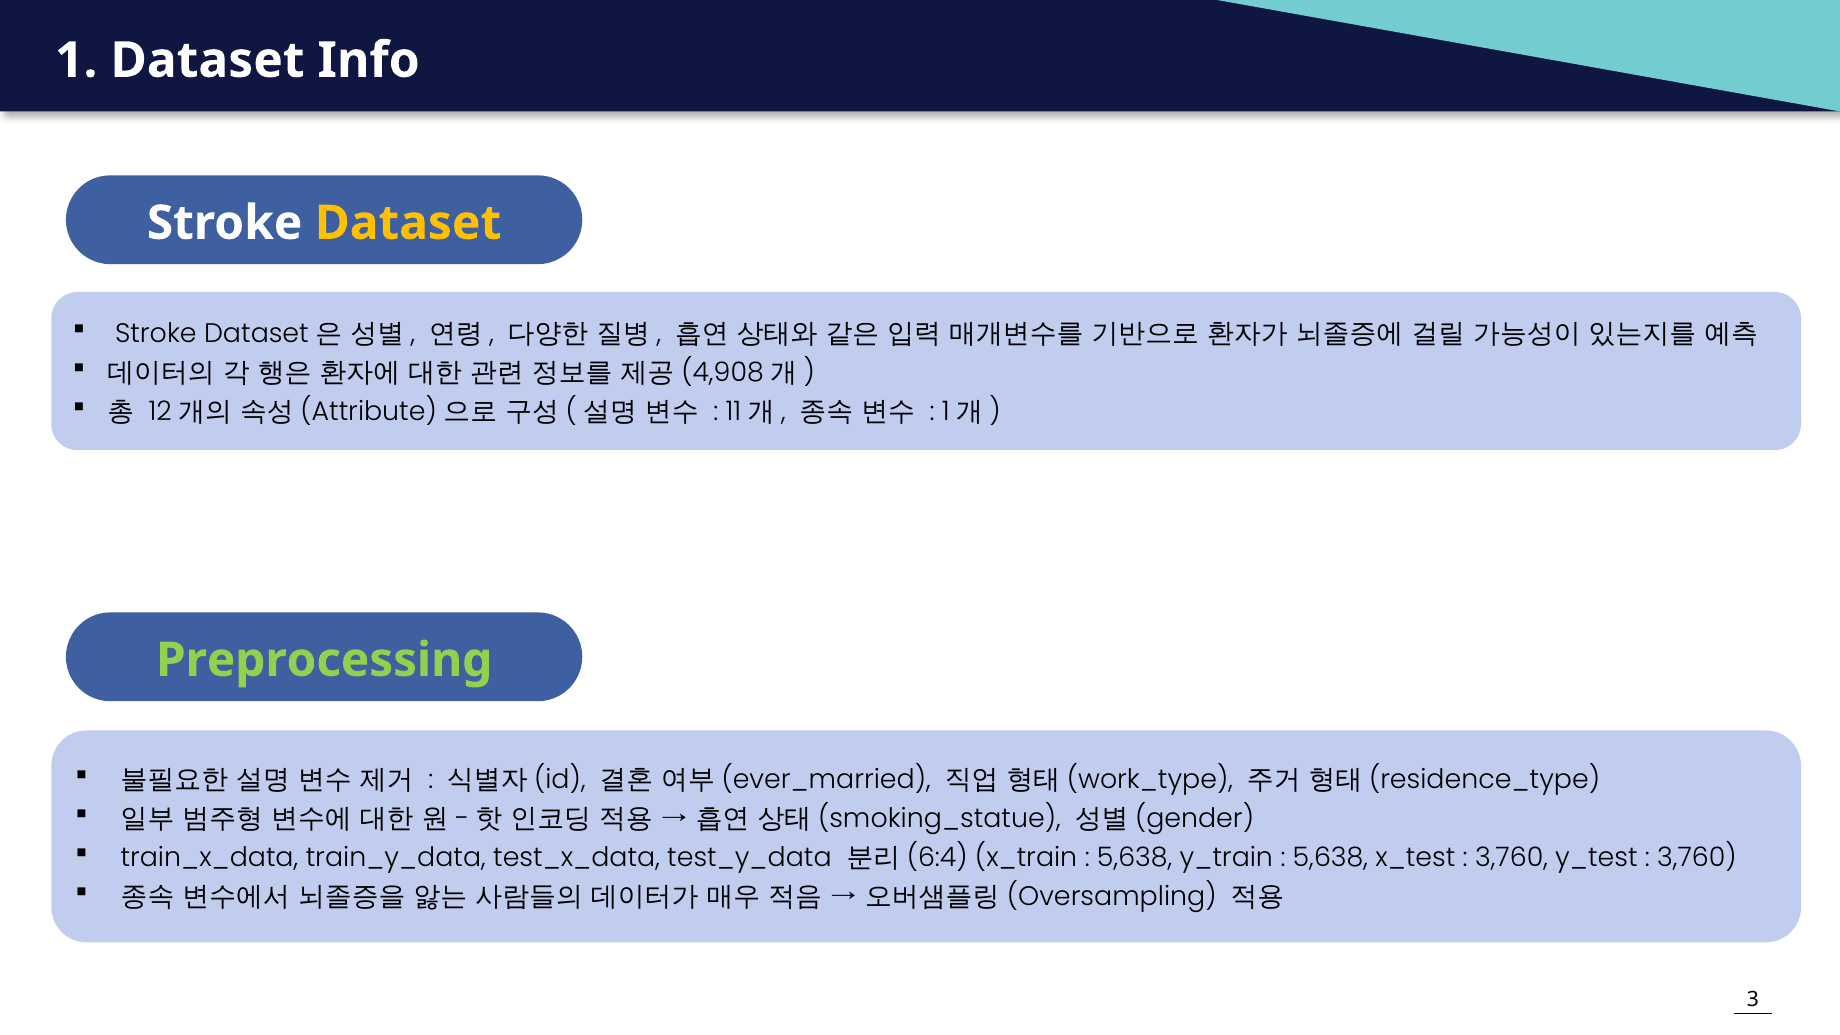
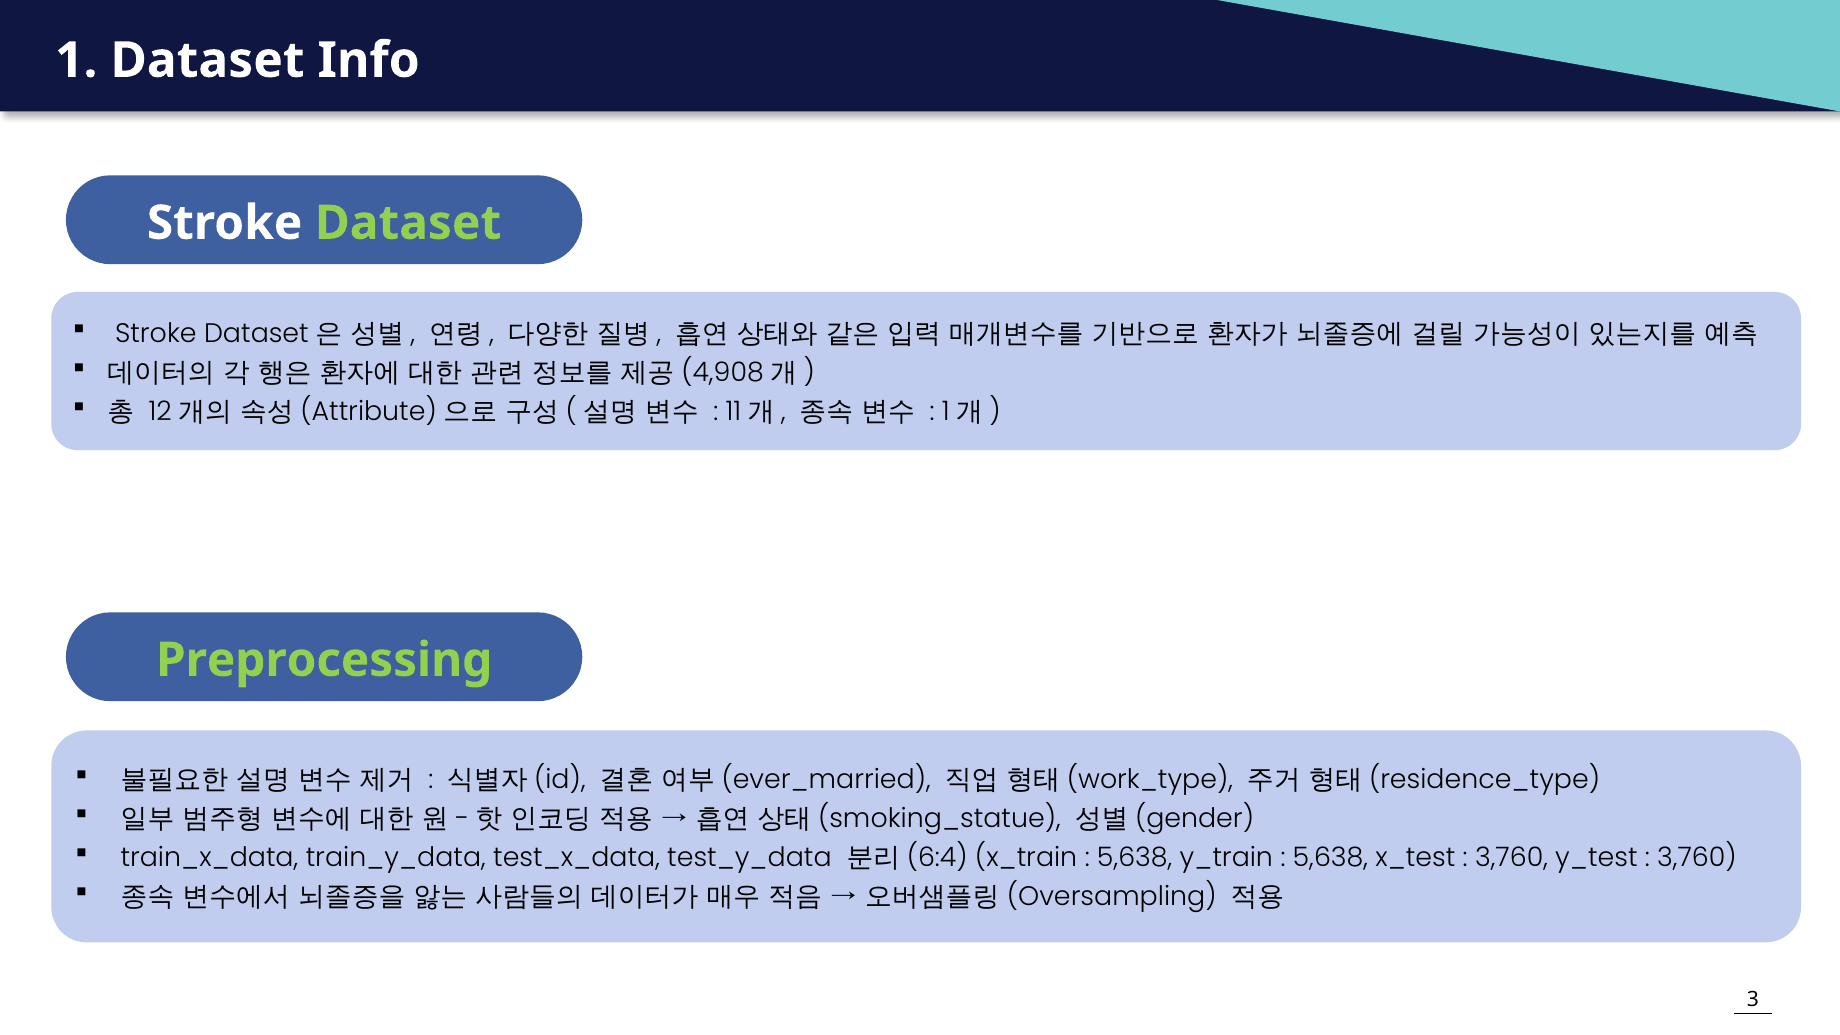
Dataset colour: yellow -> light green (408, 223)
